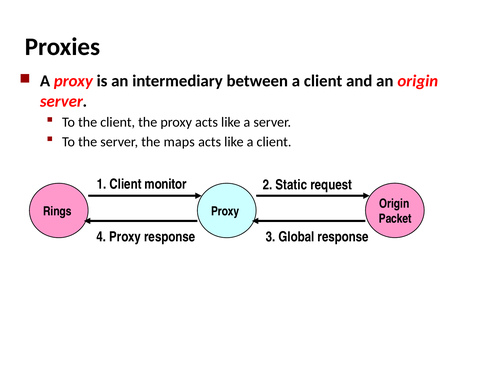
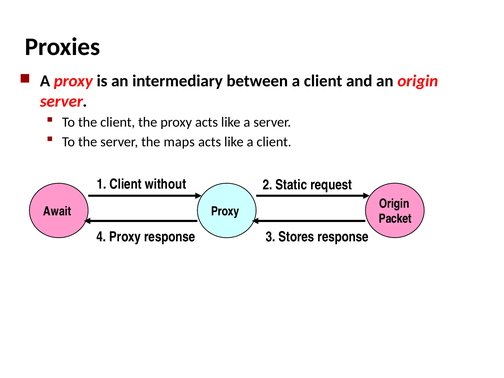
monitor: monitor -> without (165, 184)
Rings: Rings -> Await (57, 211)
Global: Global -> Stores (296, 237)
